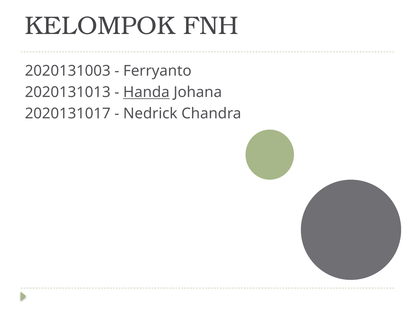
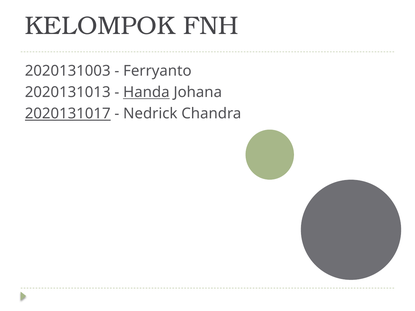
2020131017 underline: none -> present (68, 114)
